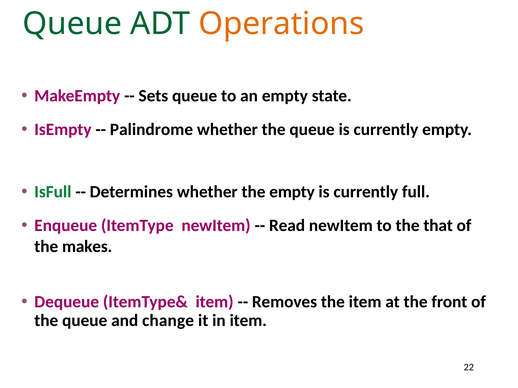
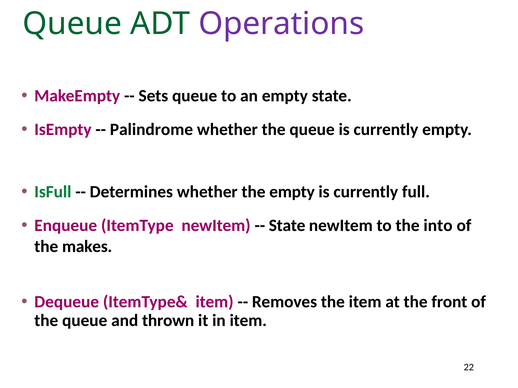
Operations colour: orange -> purple (281, 24)
Read: Read -> State (287, 226)
that: that -> into (438, 226)
change: change -> thrown (168, 321)
